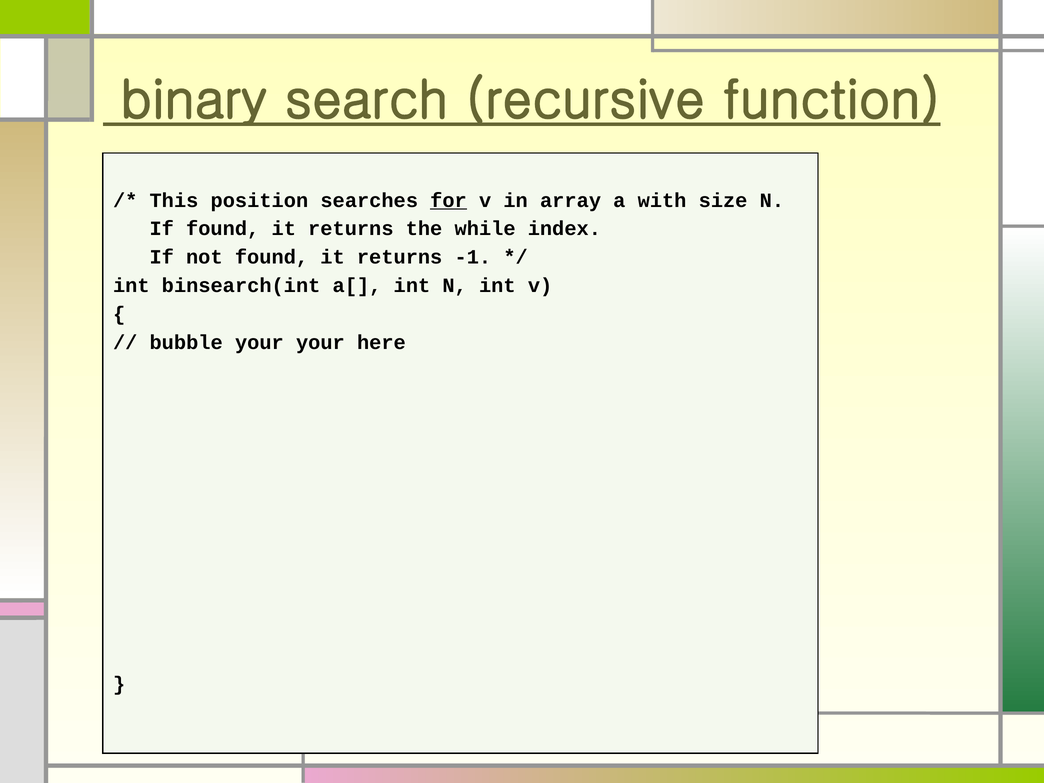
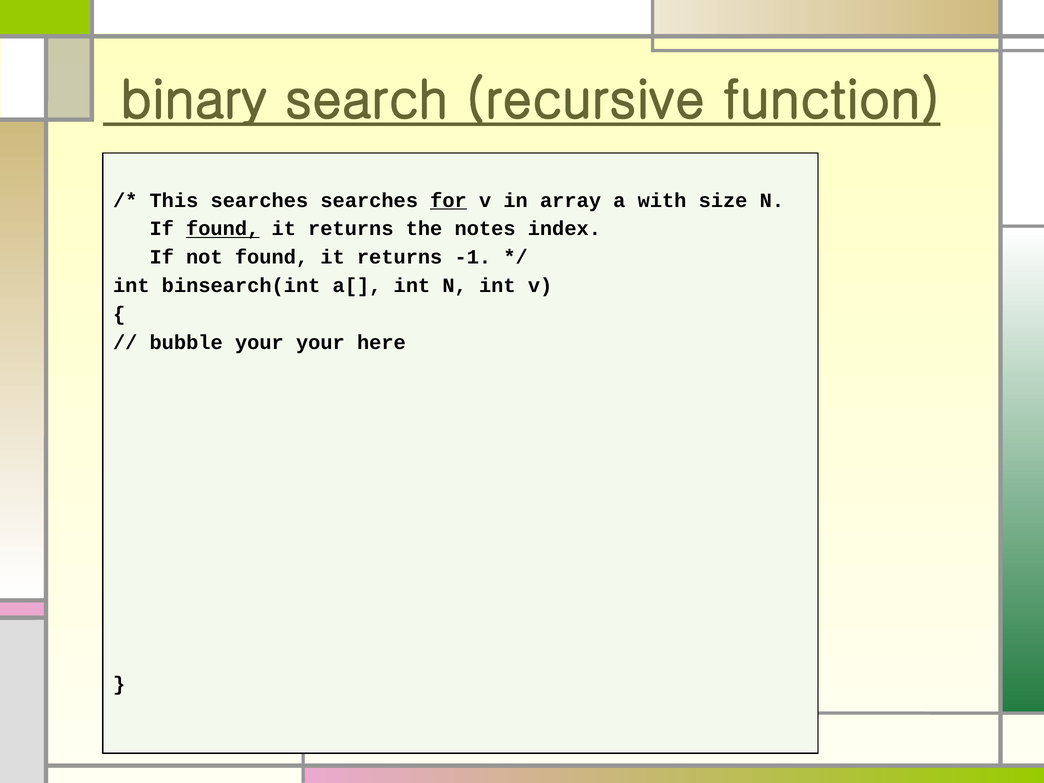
This position: position -> searches (259, 200)
found underline: none -> present (223, 229)
while: while -> notes (485, 229)
